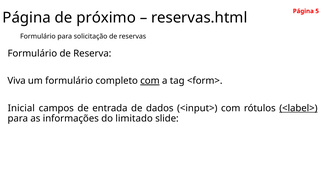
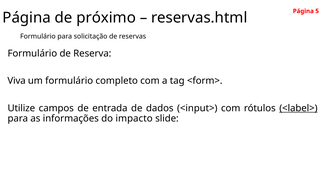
com underline: present -> none (150, 81)
Inicial: Inicial -> Utilize (21, 108)
limitado: limitado -> impacto (134, 119)
